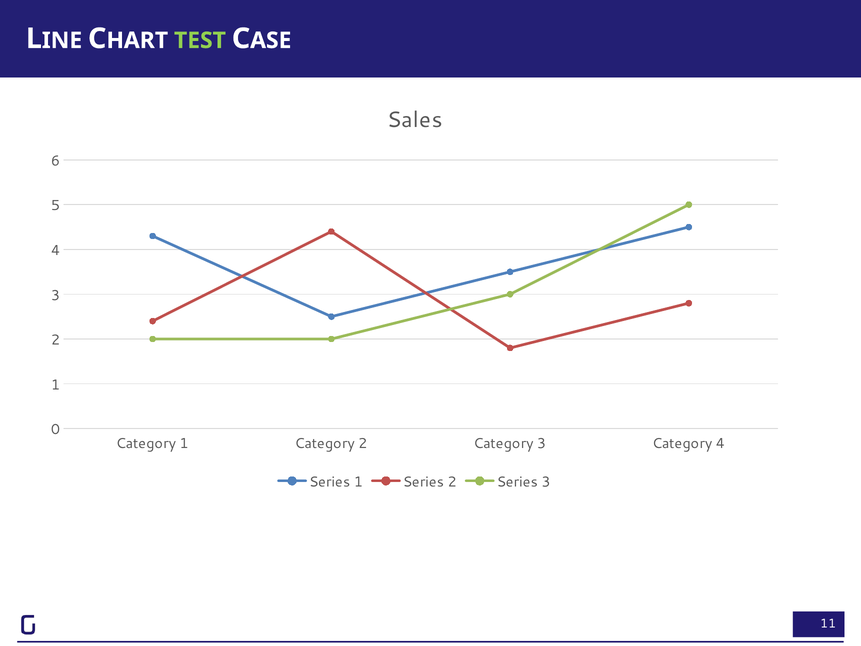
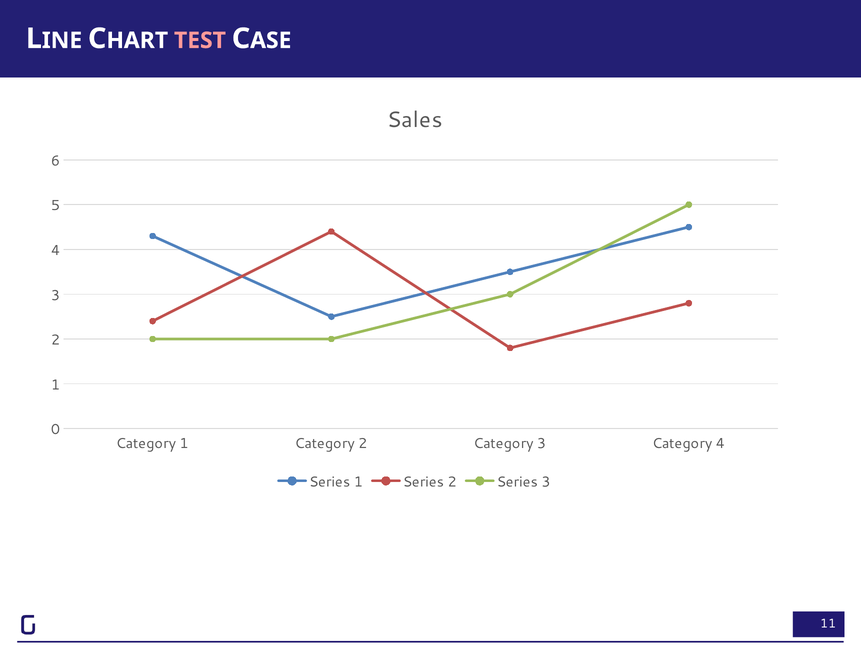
TEST colour: light green -> pink (200, 40)
